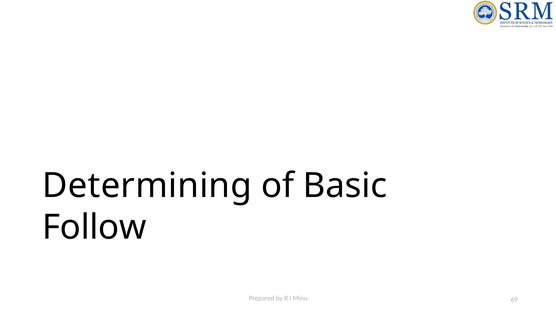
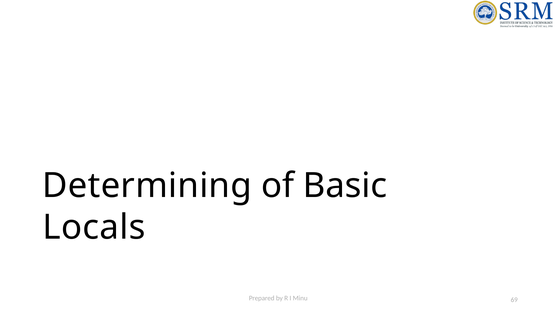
Follow: Follow -> Locals (94, 227)
